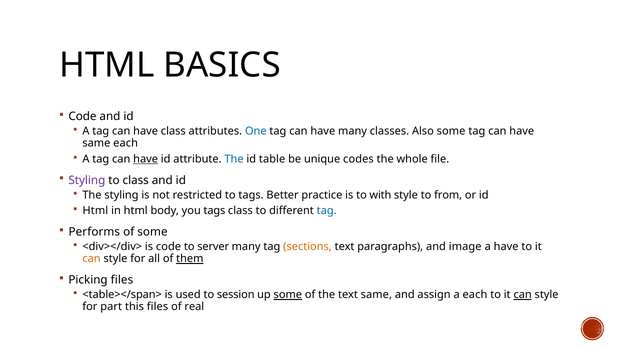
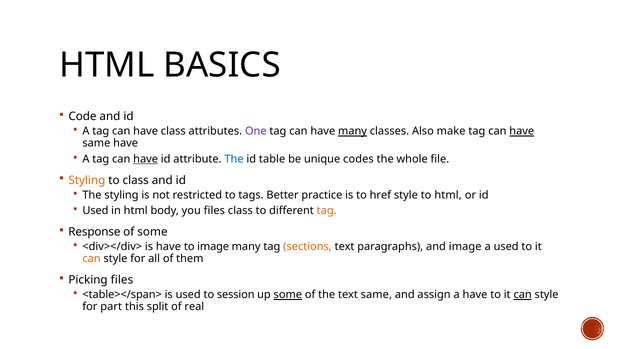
One colour: blue -> purple (256, 131)
many underline: none -> present (353, 131)
Also some: some -> make (451, 131)
have underline: none -> present (522, 131)
same each: each -> have (126, 143)
Styling colour: purple -> orange (87, 180)
with: with -> href (380, 195)
to from: from -> html (448, 195)
Html: Html -> Used (95, 211)
you tags: tags -> files (214, 211)
tag colour: blue -> orange (327, 211)
Performs: Performs -> Response (94, 232)
is code: code -> have (168, 247)
to server: server -> image (213, 247)
a have: have -> used (506, 247)
them underline: present -> none (190, 259)
a each: each -> have (475, 295)
this files: files -> split (158, 307)
